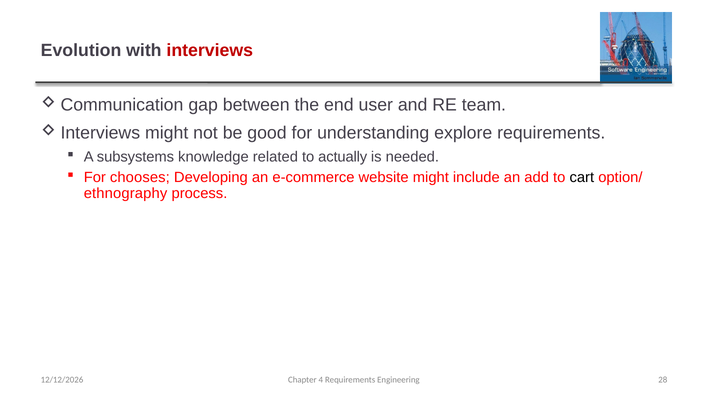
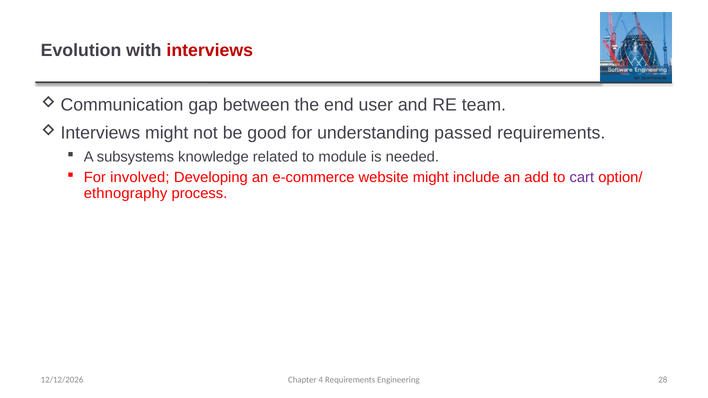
explore: explore -> passed (463, 133)
actually: actually -> module (343, 157)
chooses: chooses -> involved (140, 178)
cart colour: black -> purple (582, 178)
